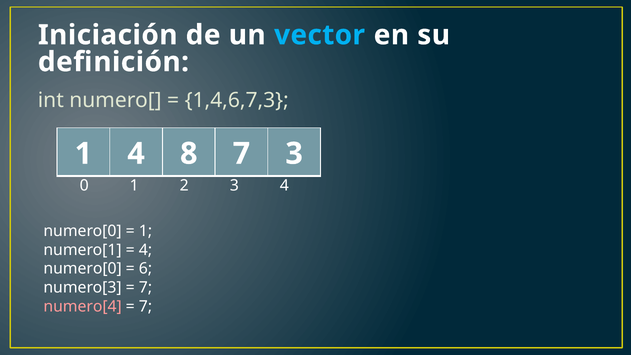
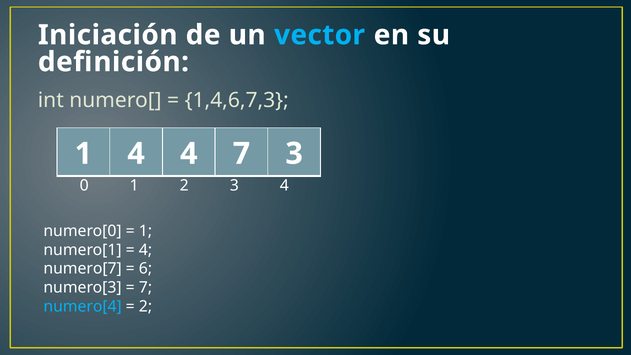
4 8: 8 -> 4 (189, 154)
numero[0: numero[0 -> numero[7 (83, 269)
numero[4 colour: pink -> light blue (83, 307)
7: 7 -> 2 (145, 307)
